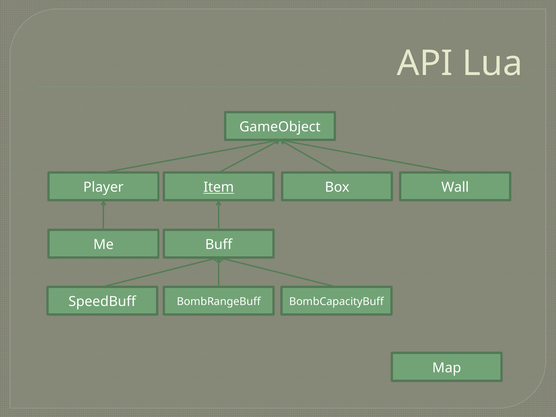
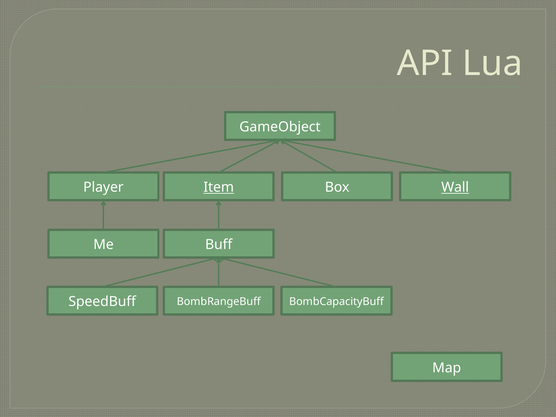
Wall underline: none -> present (455, 187)
